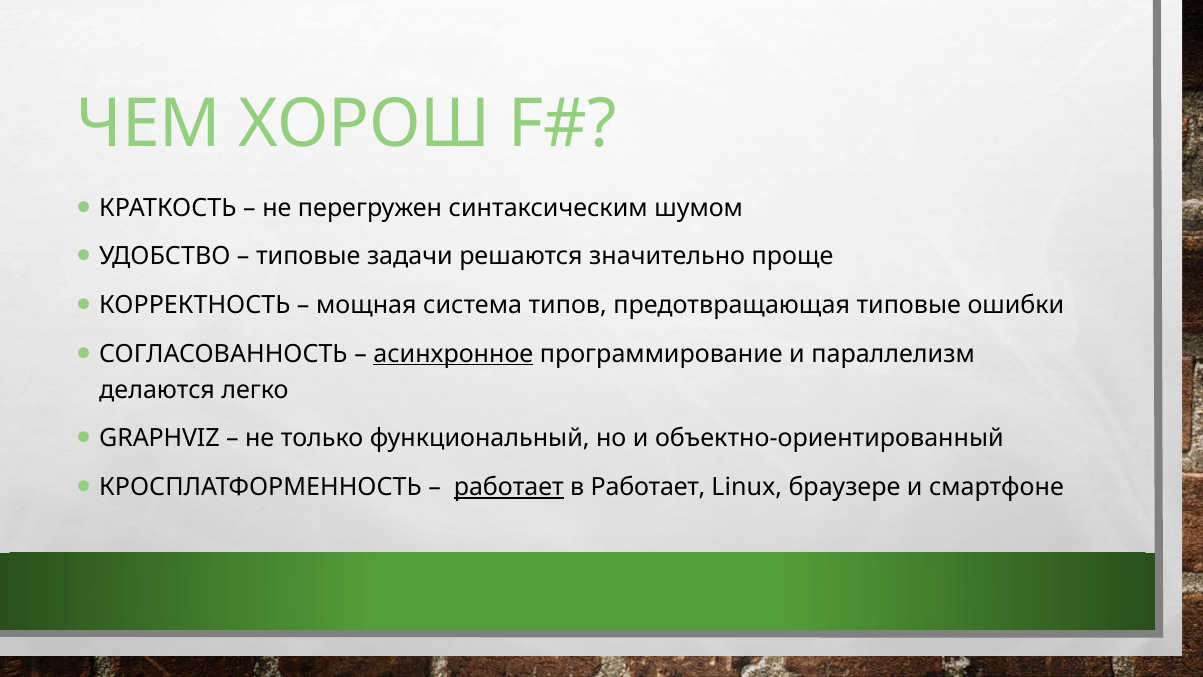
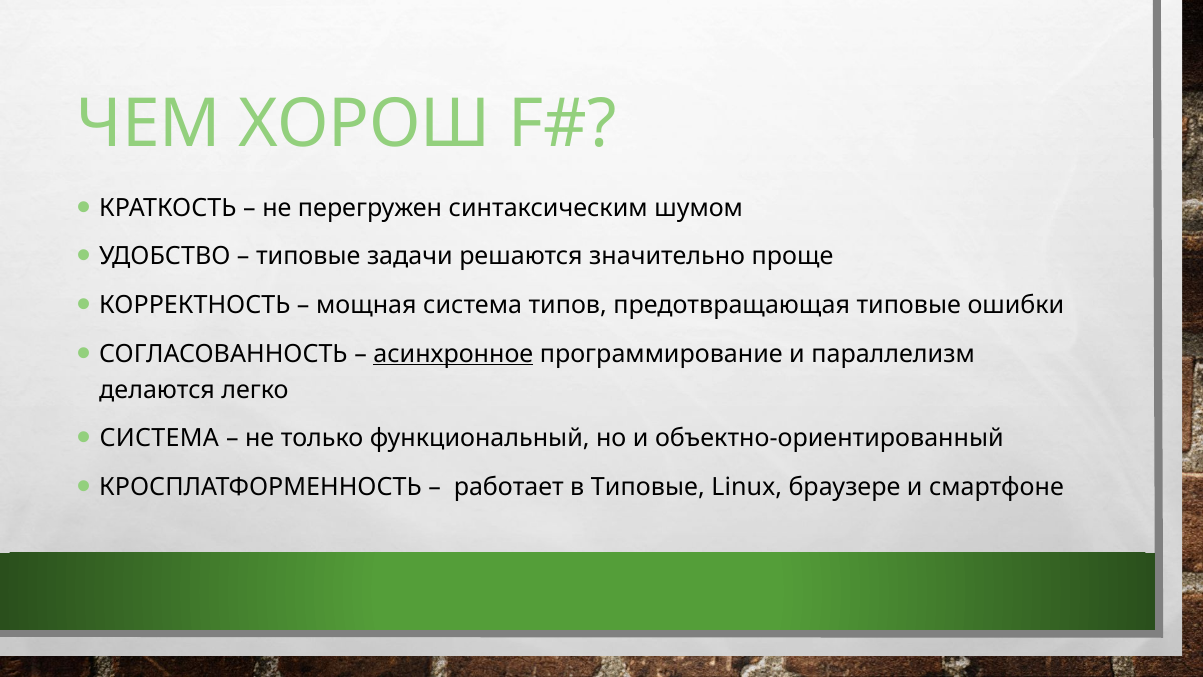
GRAPHVIZ: GRAPHVIZ -> СИСТЕМА (159, 438)
работает underline: present -> none (509, 487)
в Работает: Работает -> Типовые (648, 487)
